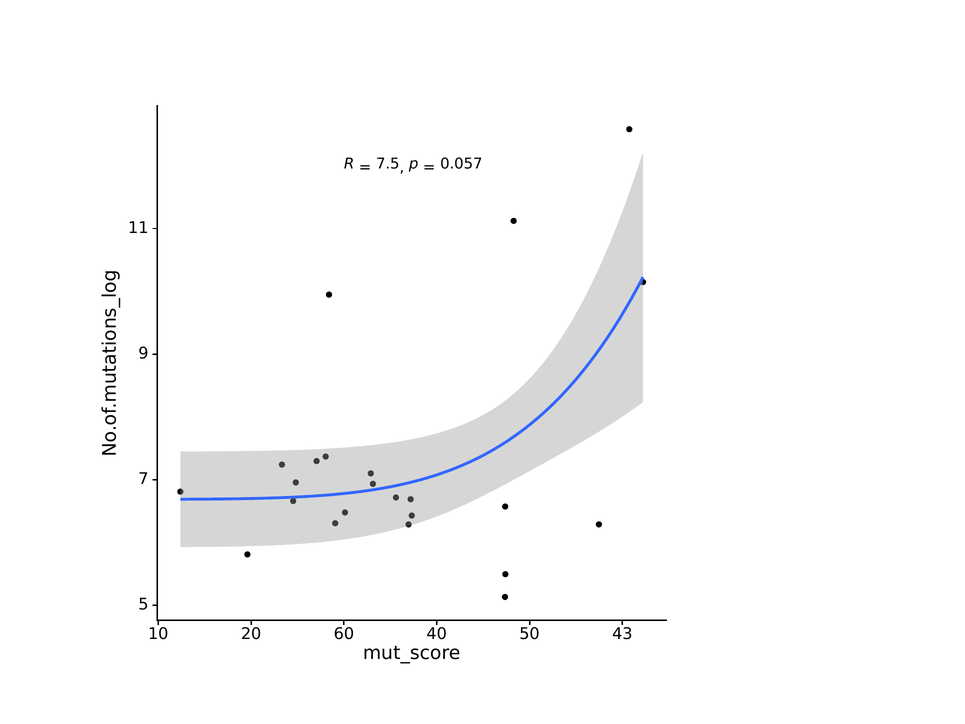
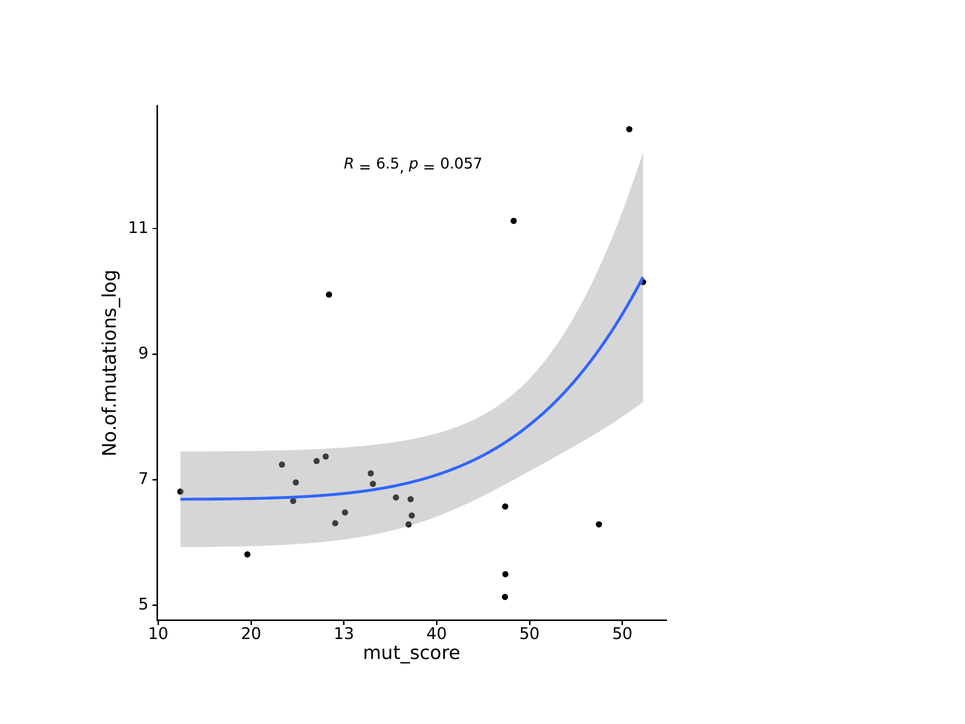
7.5: 7.5 -> 6.5 (388, 164)
60: 60 -> 13 (344, 634)
50 43: 43 -> 50 (622, 634)
